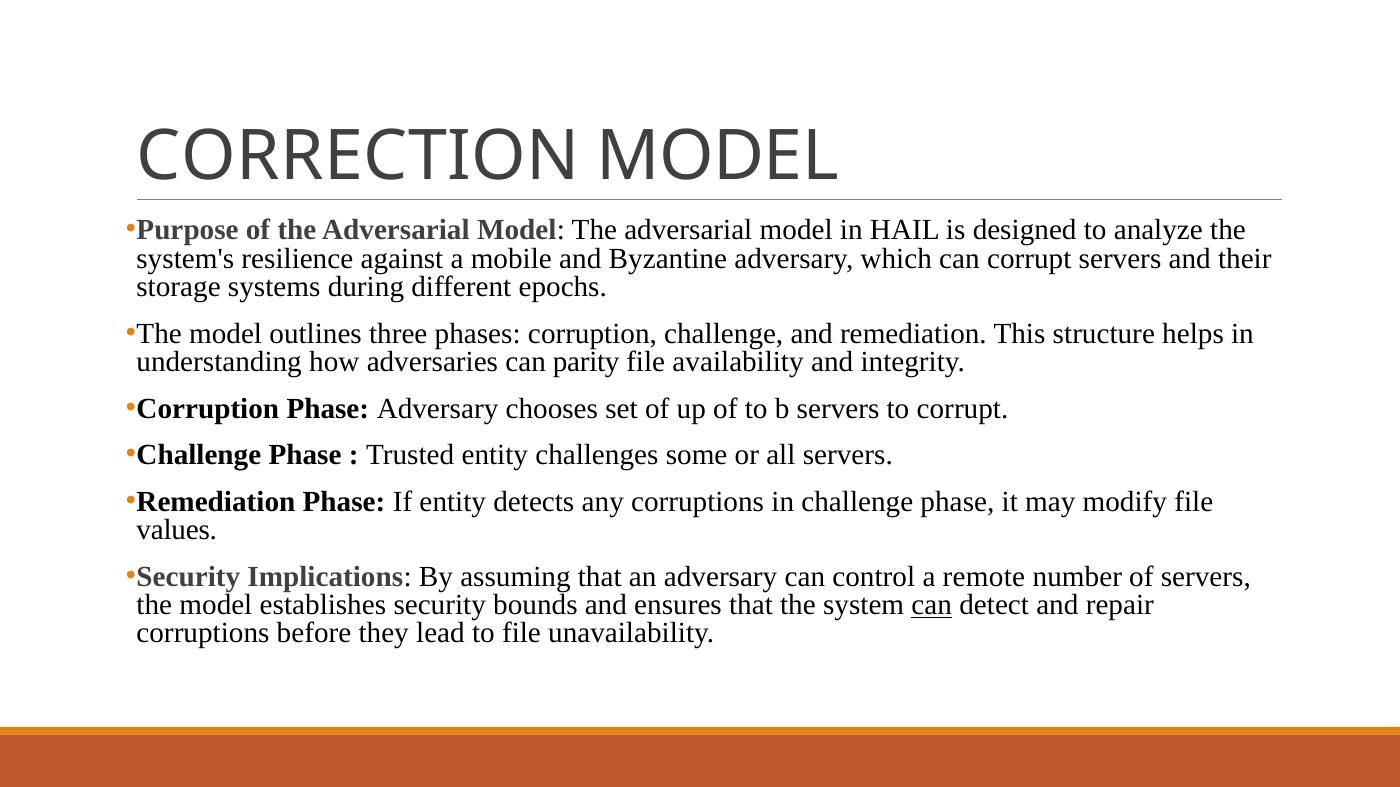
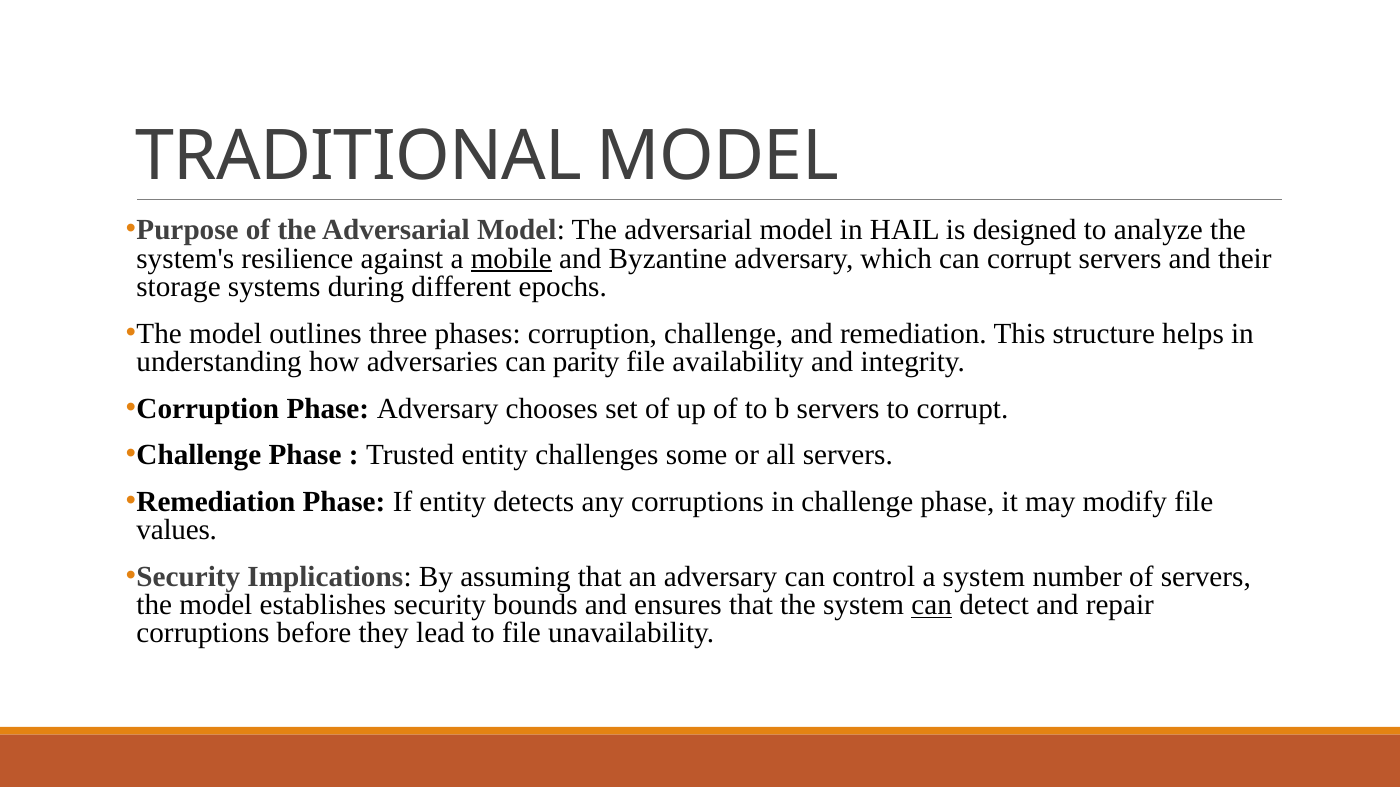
CORRECTION: CORRECTION -> TRADITIONAL (359, 157)
mobile underline: none -> present (511, 259)
a remote: remote -> system (984, 577)
